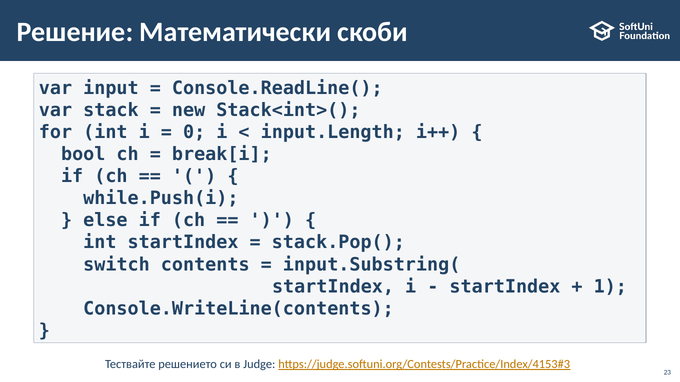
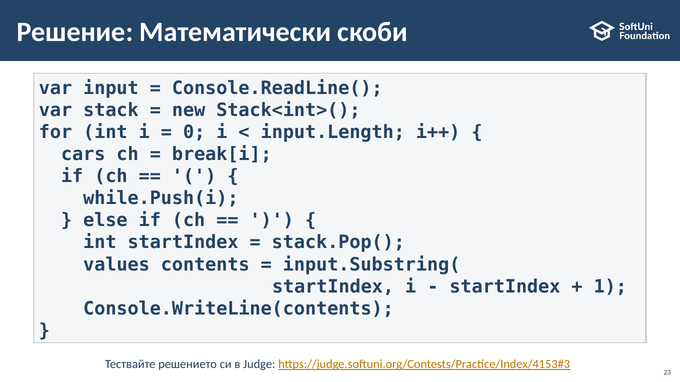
bool: bool -> cars (83, 154)
switch: switch -> values (117, 265)
